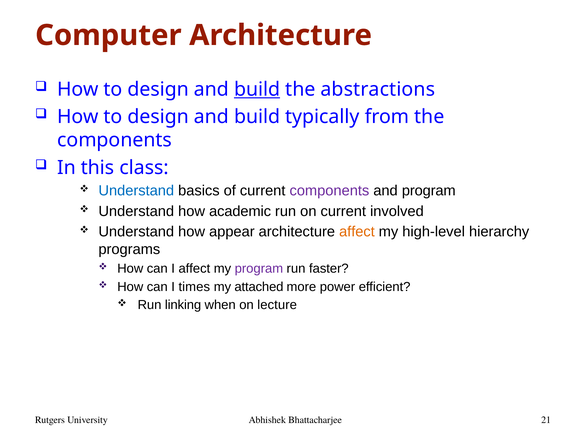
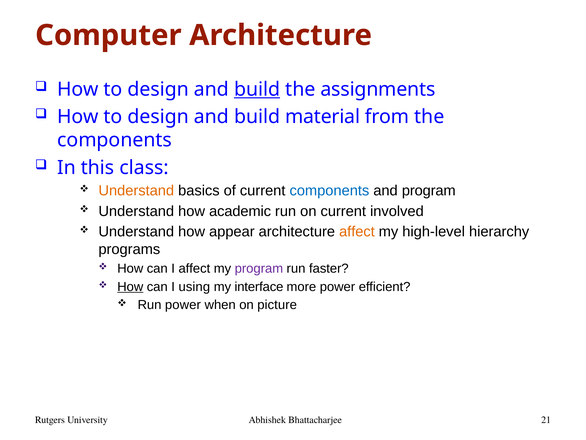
abstractions: abstractions -> assignments (378, 89)
typically: typically -> material (323, 117)
Understand colour: blue -> orange (136, 190)
components colour: purple -> blue (329, 190)
How underline: none -> present (130, 286)
times: times -> using (194, 286)
attached: attached -> interface (259, 286)
Run linking: linking -> power (183, 305)
lecture: lecture -> picture (277, 305)
